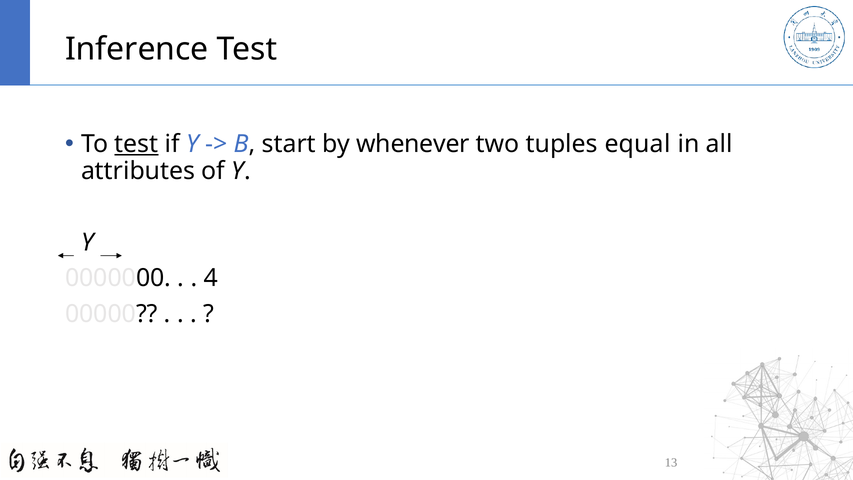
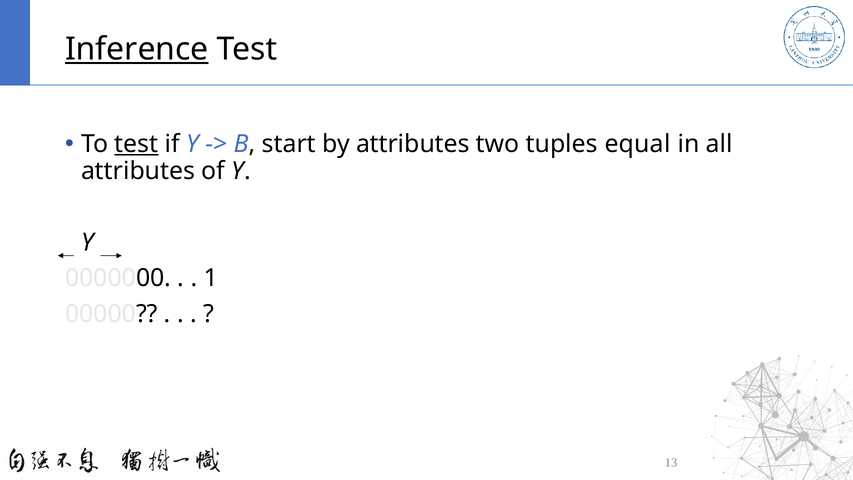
Inference underline: none -> present (137, 49)
by whenever: whenever -> attributes (413, 144)
4: 4 -> 1 (211, 278)
